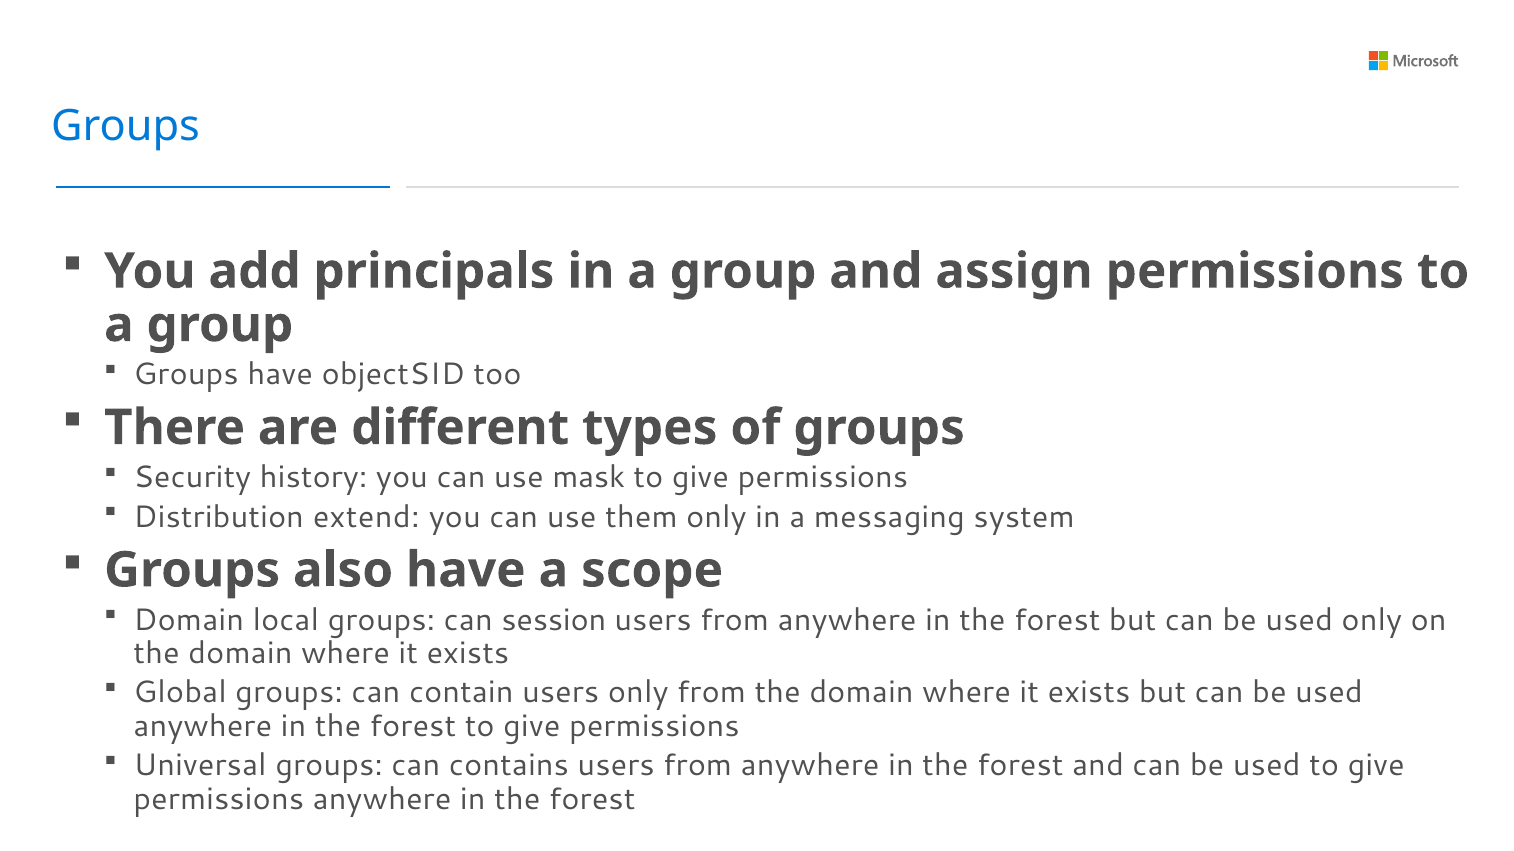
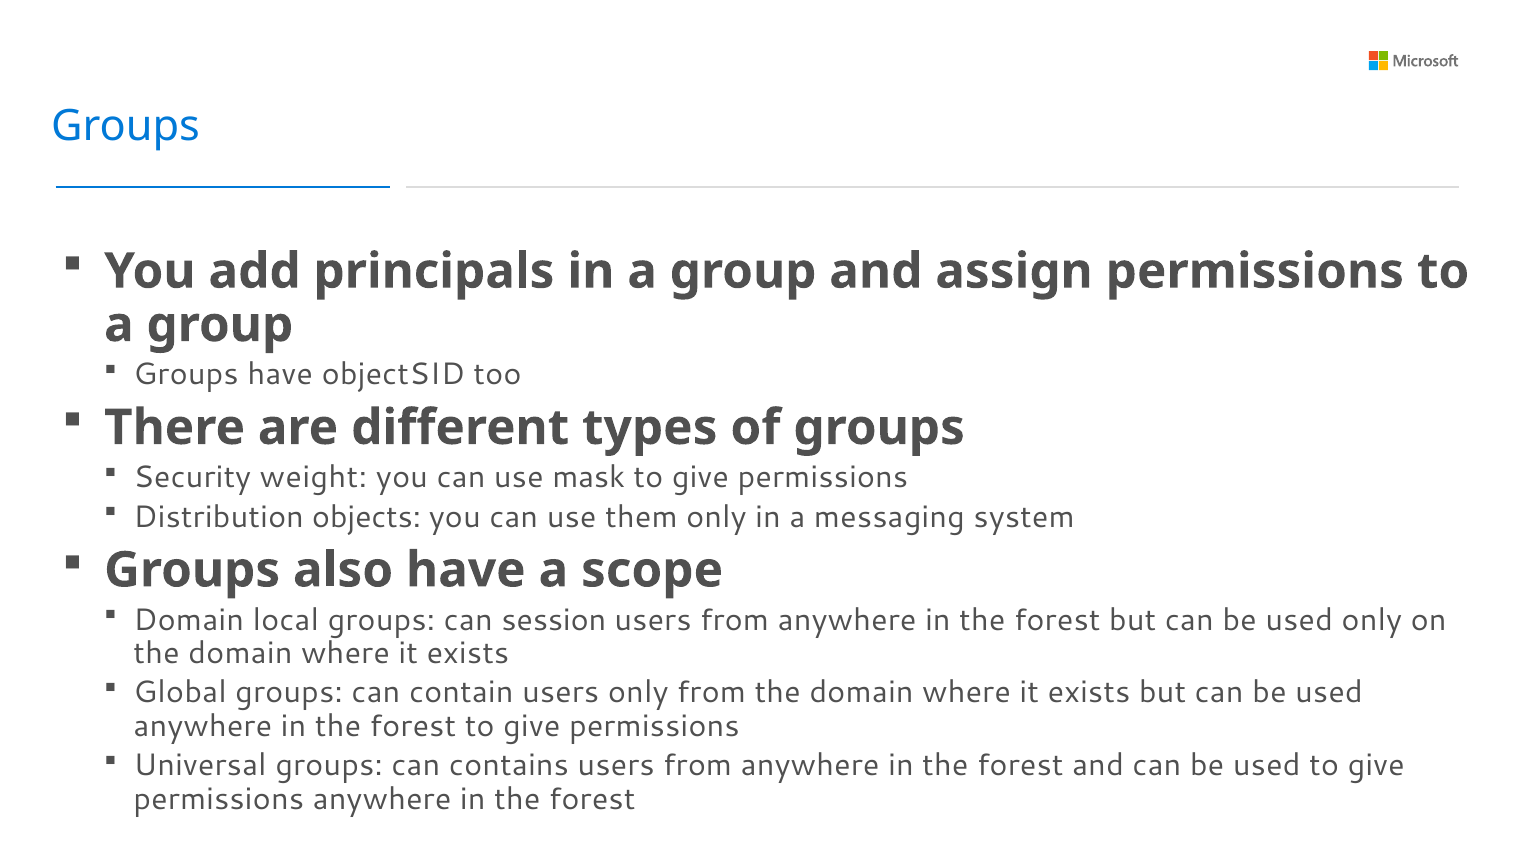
history: history -> weight (313, 478)
extend: extend -> objects (367, 517)
